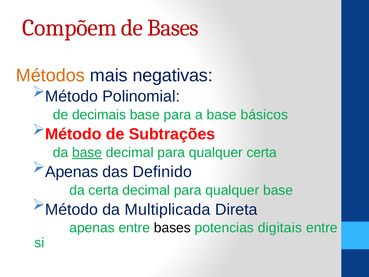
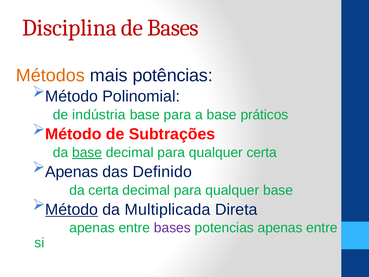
Compõem: Compõem -> Disciplina (70, 28)
negativas: negativas -> potências (173, 75)
decimais: decimais -> indústria (99, 115)
básicos: básicos -> práticos (264, 115)
Método underline: none -> present (72, 209)
bases colour: black -> purple (172, 228)
potencias digitais: digitais -> apenas (280, 228)
